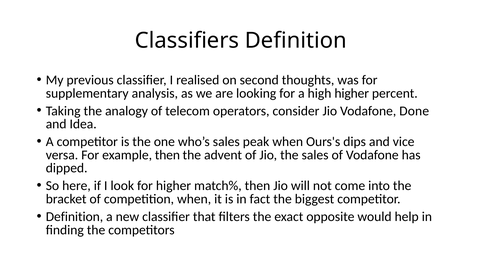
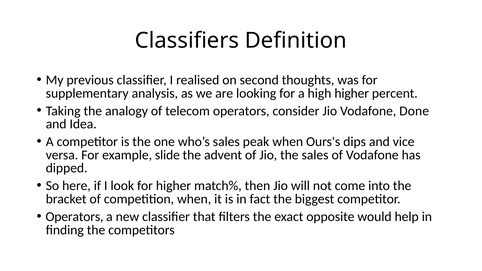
example then: then -> slide (167, 155)
Definition: Definition -> Operators (75, 217)
